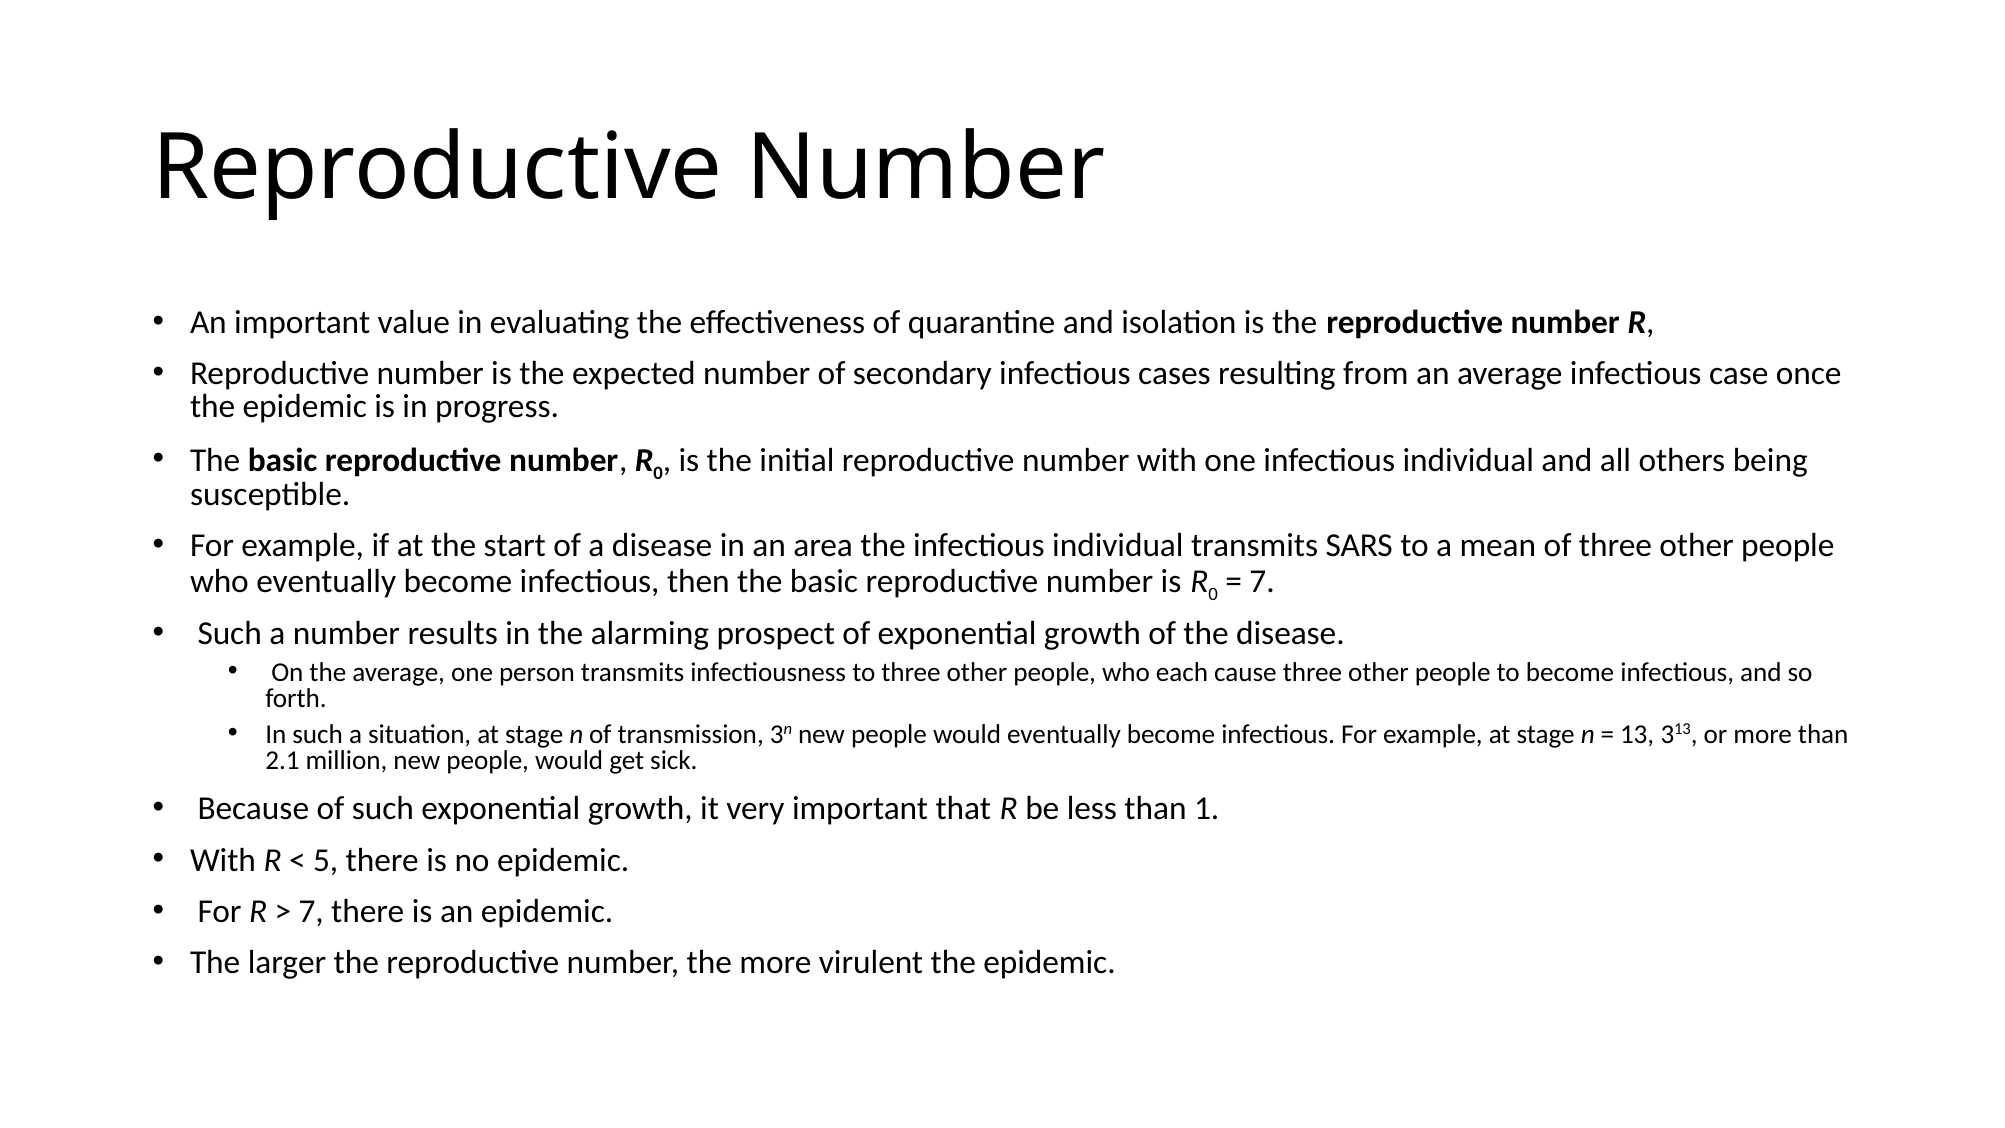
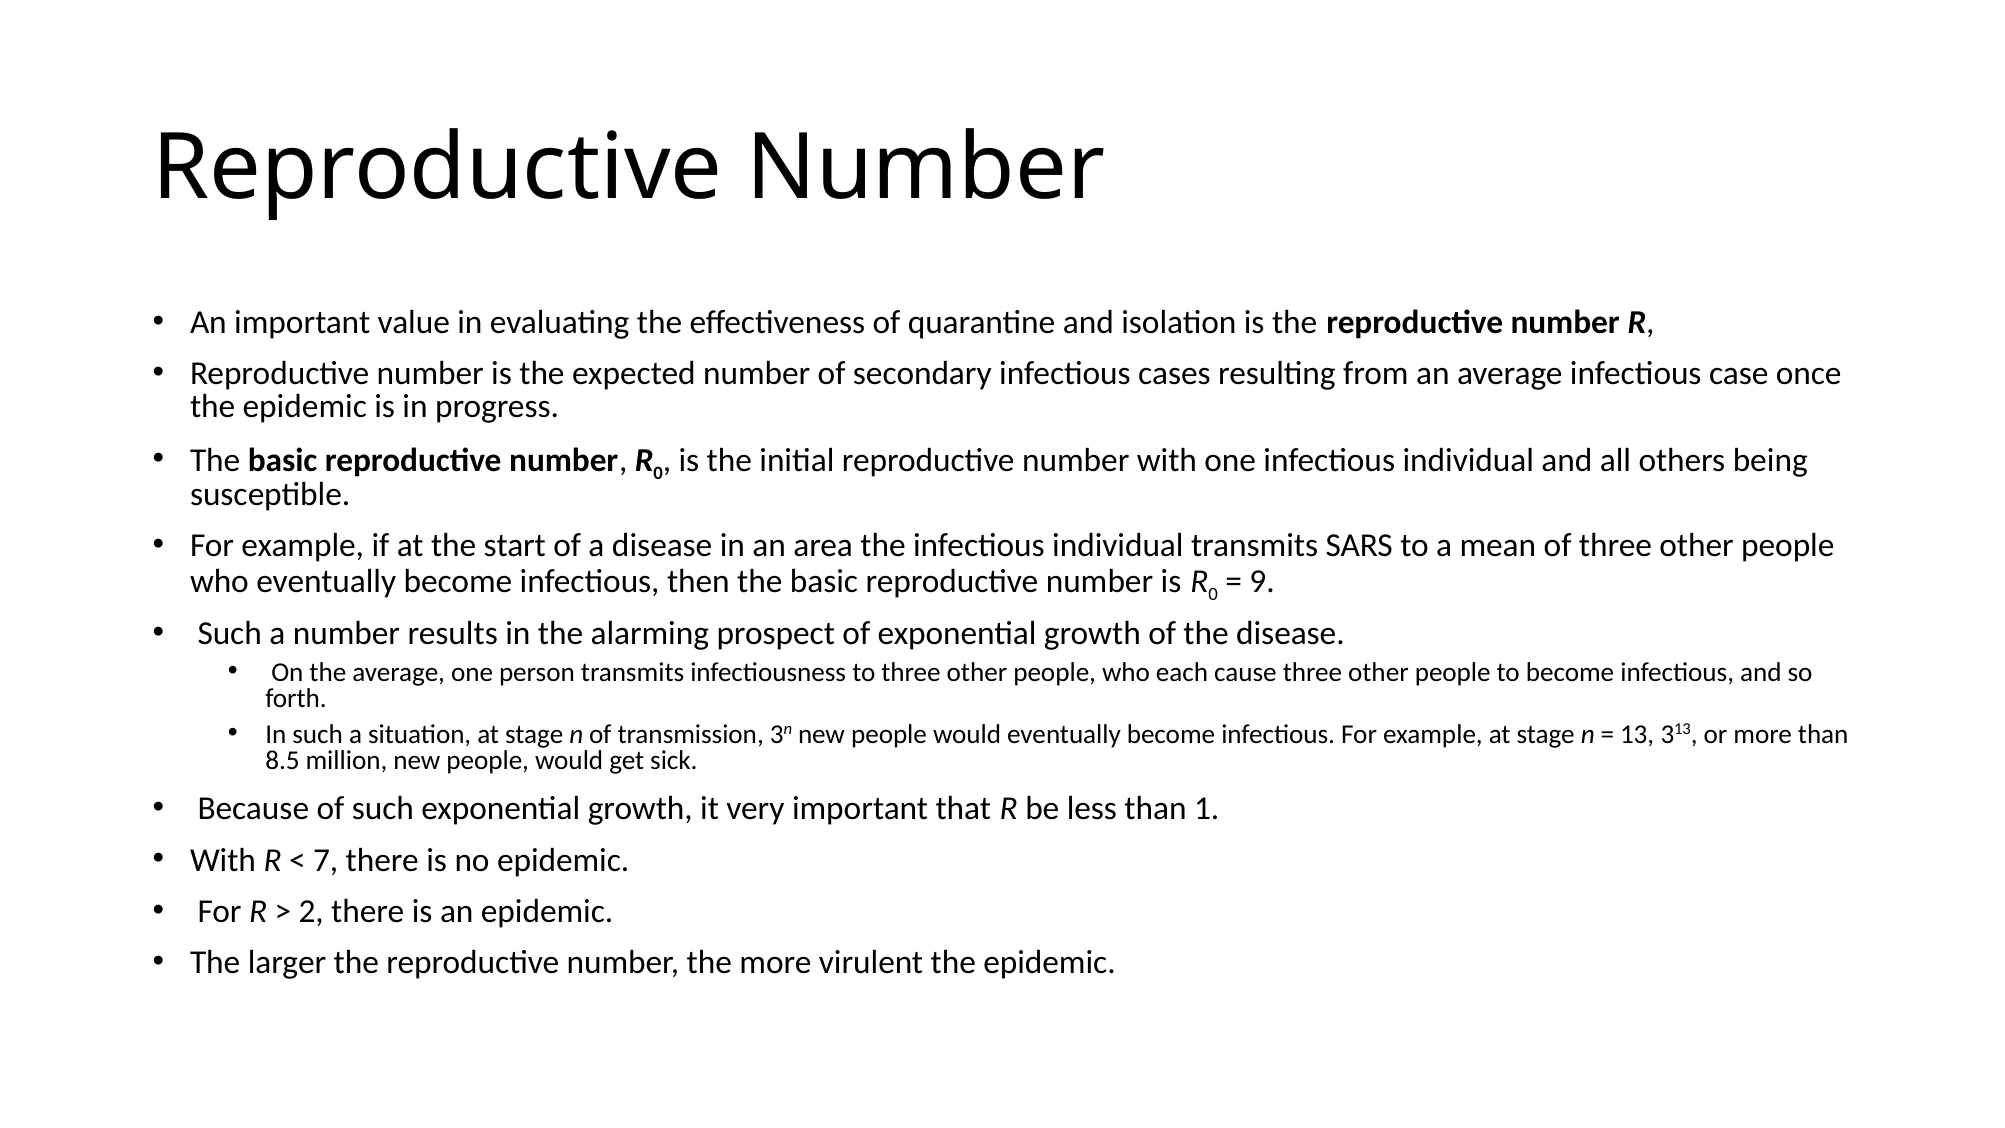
7: 7 -> 9 (1262, 581)
2.1: 2.1 -> 8.5 (282, 761)
5: 5 -> 7 (326, 860)
7: 7 -> 2 (311, 911)
